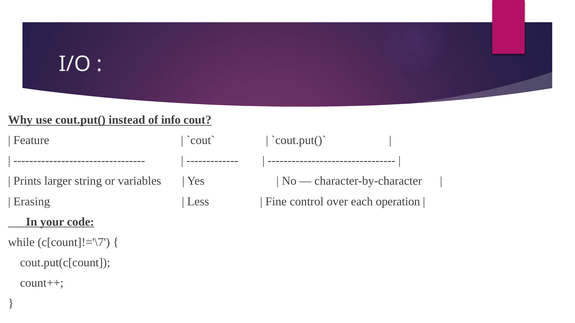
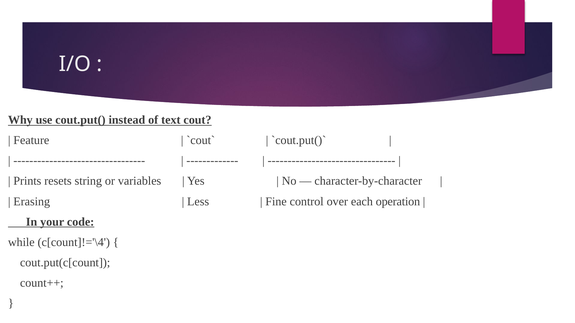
info: info -> text (171, 120)
larger: larger -> resets (58, 181)
c[count]!='\7: c[count]!='\7 -> c[count]!='\4 (74, 242)
